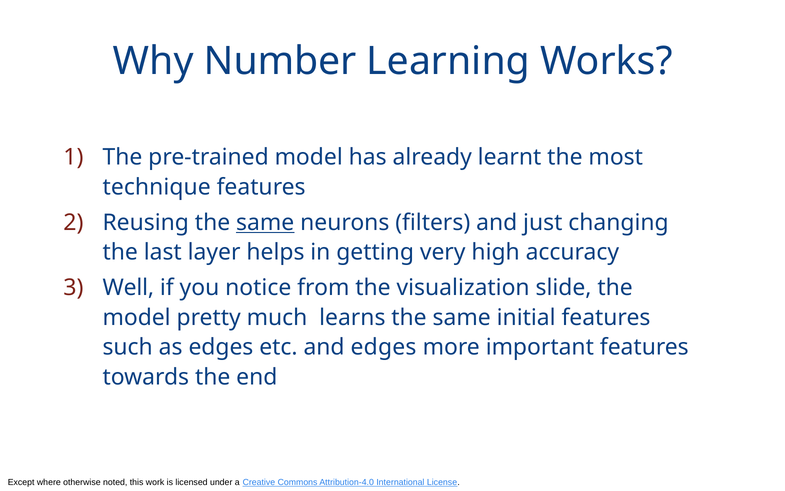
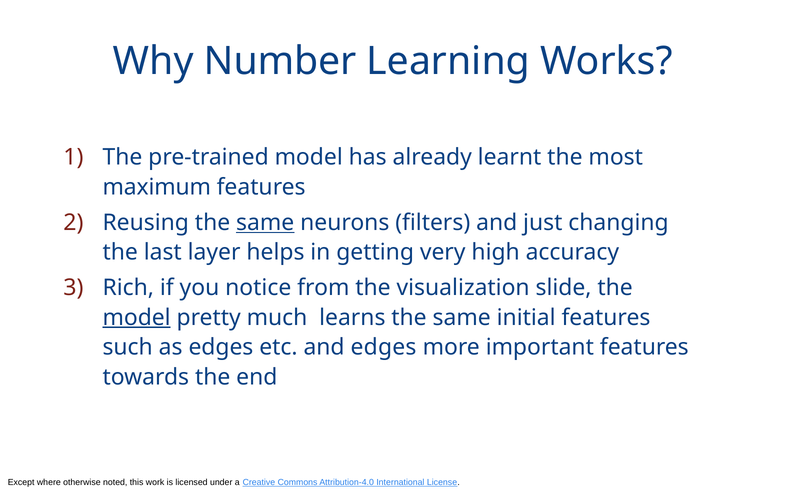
technique: technique -> maximum (157, 187)
Well: Well -> Rich (128, 288)
model underline: none -> present (137, 317)
